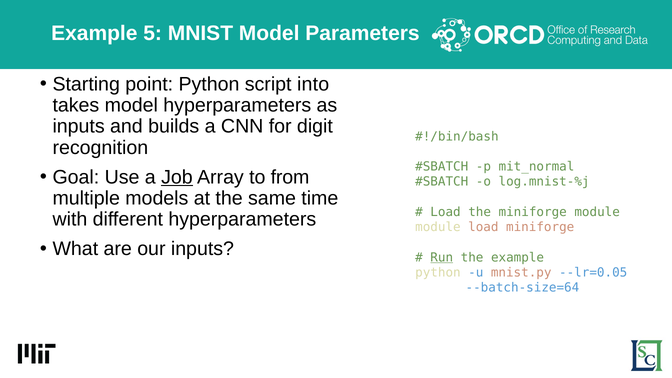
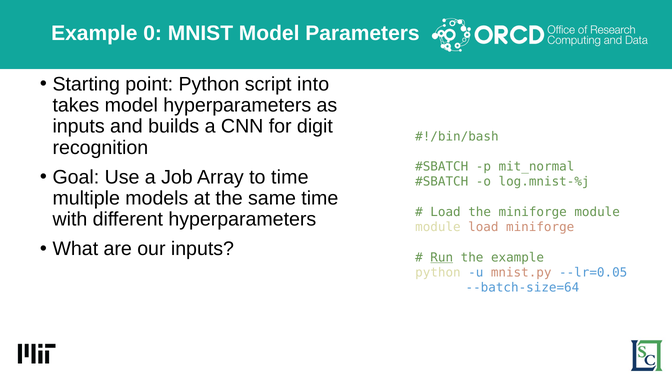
5: 5 -> 0 (153, 33)
Job underline: present -> none (177, 177)
to from: from -> time (290, 177)
